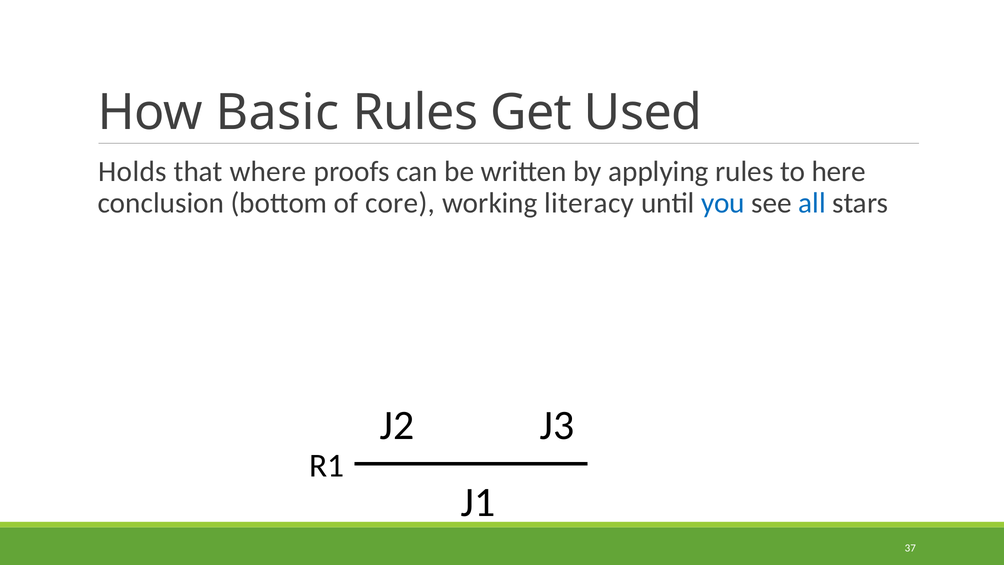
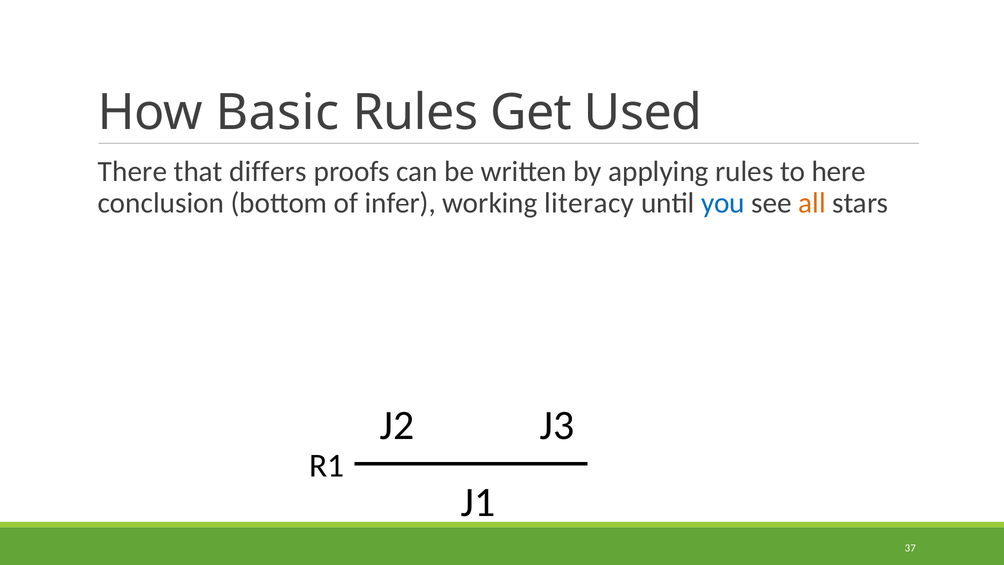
Holds: Holds -> There (133, 171)
where: where -> differs (268, 171)
core: core -> infer (400, 203)
all colour: blue -> orange (812, 203)
